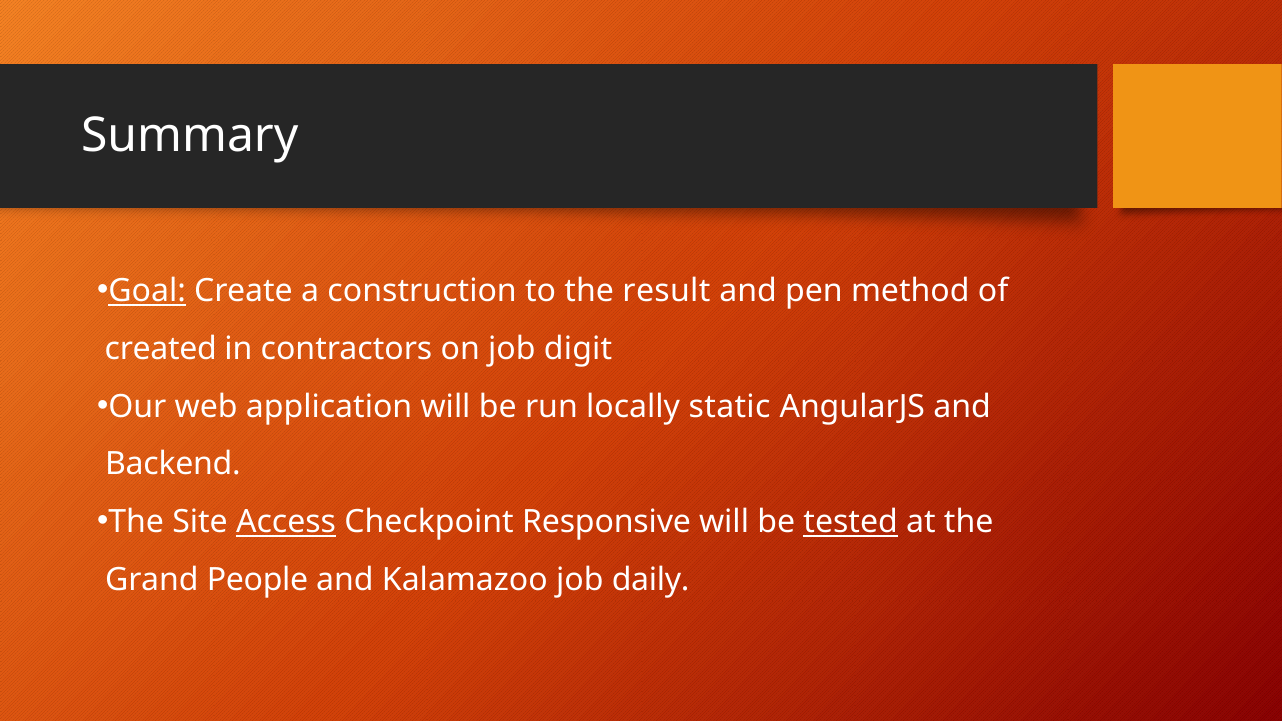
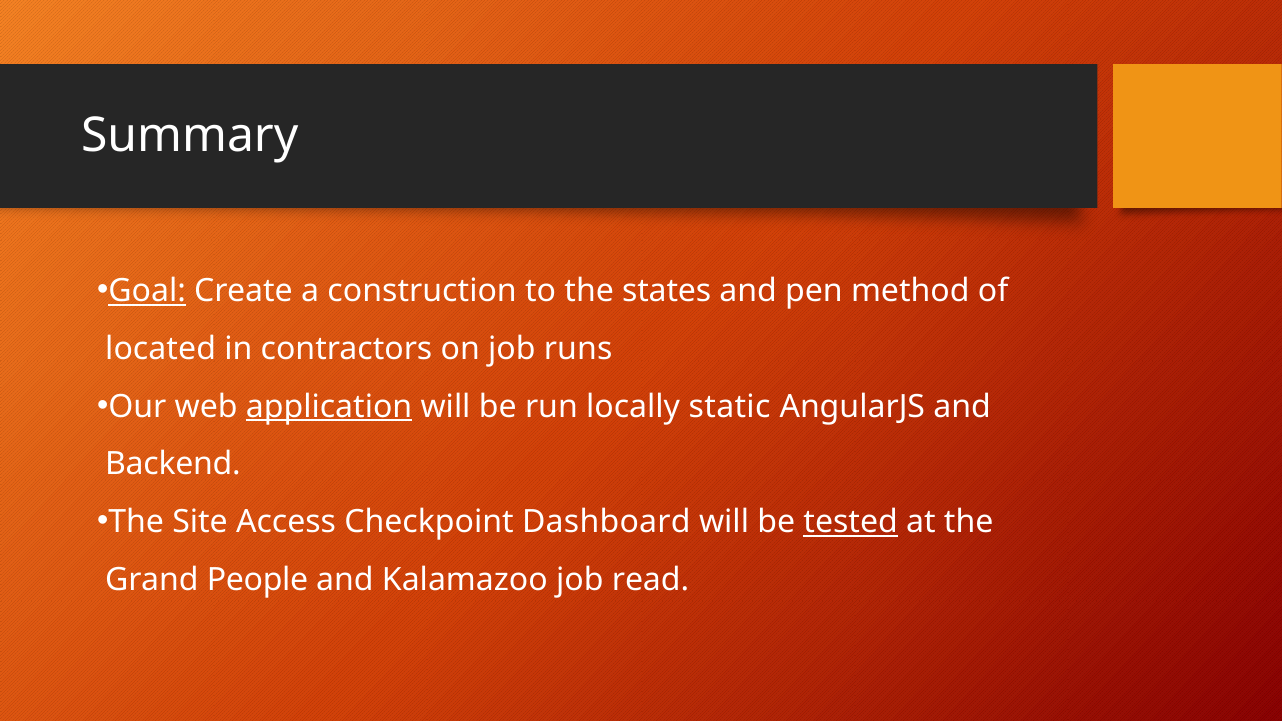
result: result -> states (667, 291)
created: created -> located (161, 349)
digit: digit -> runs (578, 349)
application underline: none -> present (329, 407)
Access underline: present -> none (286, 522)
Responsive: Responsive -> Dashboard (606, 522)
daily: daily -> read (650, 580)
